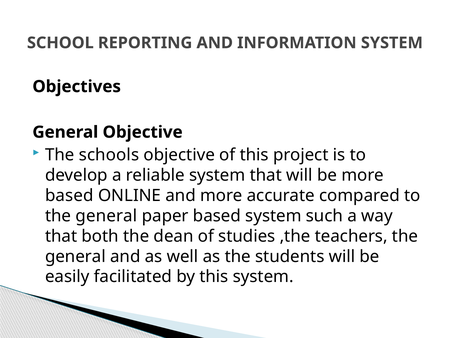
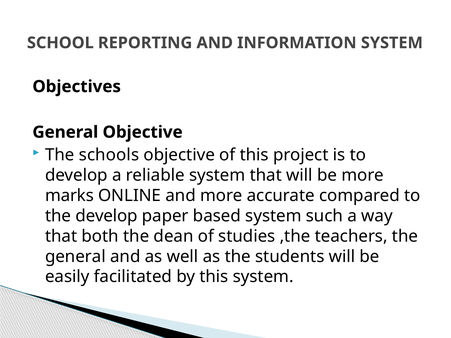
based: based -> marks (69, 196)
general: general -> develop (107, 216)
